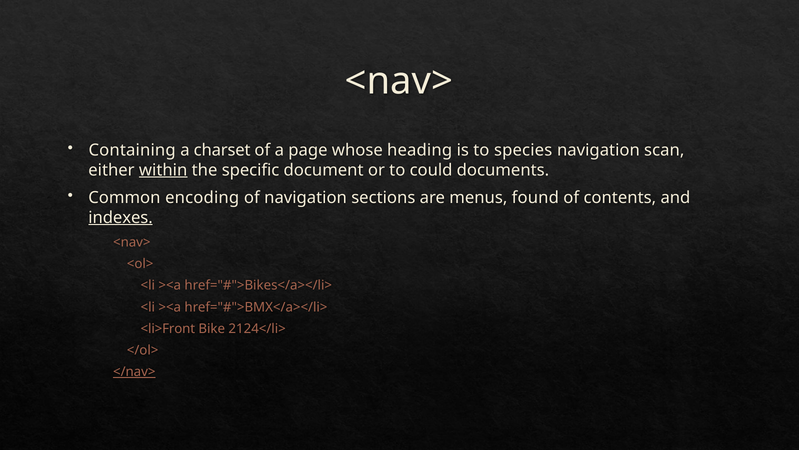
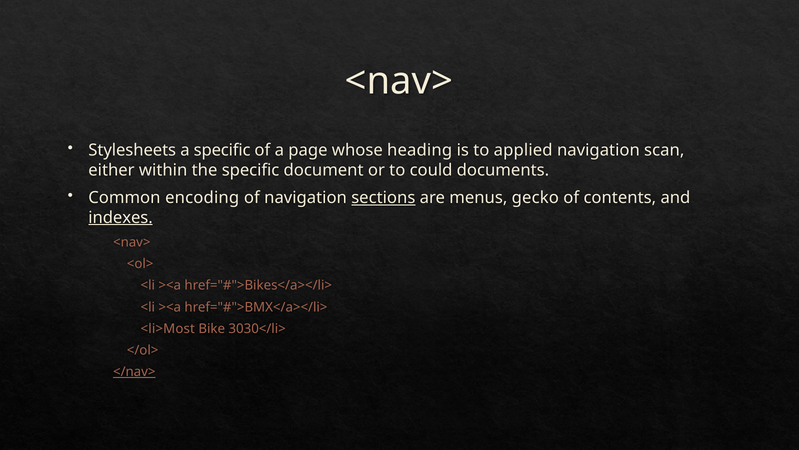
Containing: Containing -> Stylesheets (132, 150)
a charset: charset -> specific (222, 150)
species: species -> applied (523, 150)
within underline: present -> none (163, 170)
sections underline: none -> present (383, 197)
found: found -> gecko (535, 197)
<li>Front: <li>Front -> <li>Most (168, 328)
2124</li>: 2124</li> -> 3030</li> (257, 328)
